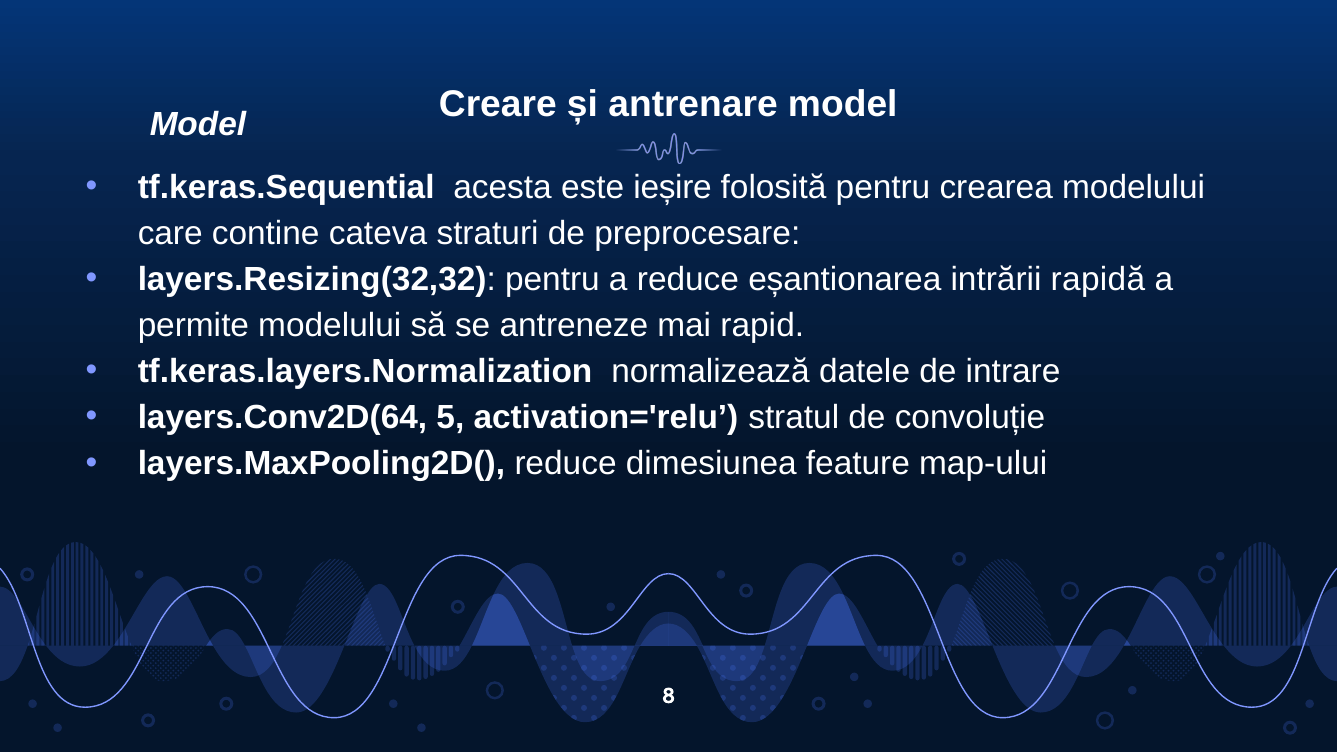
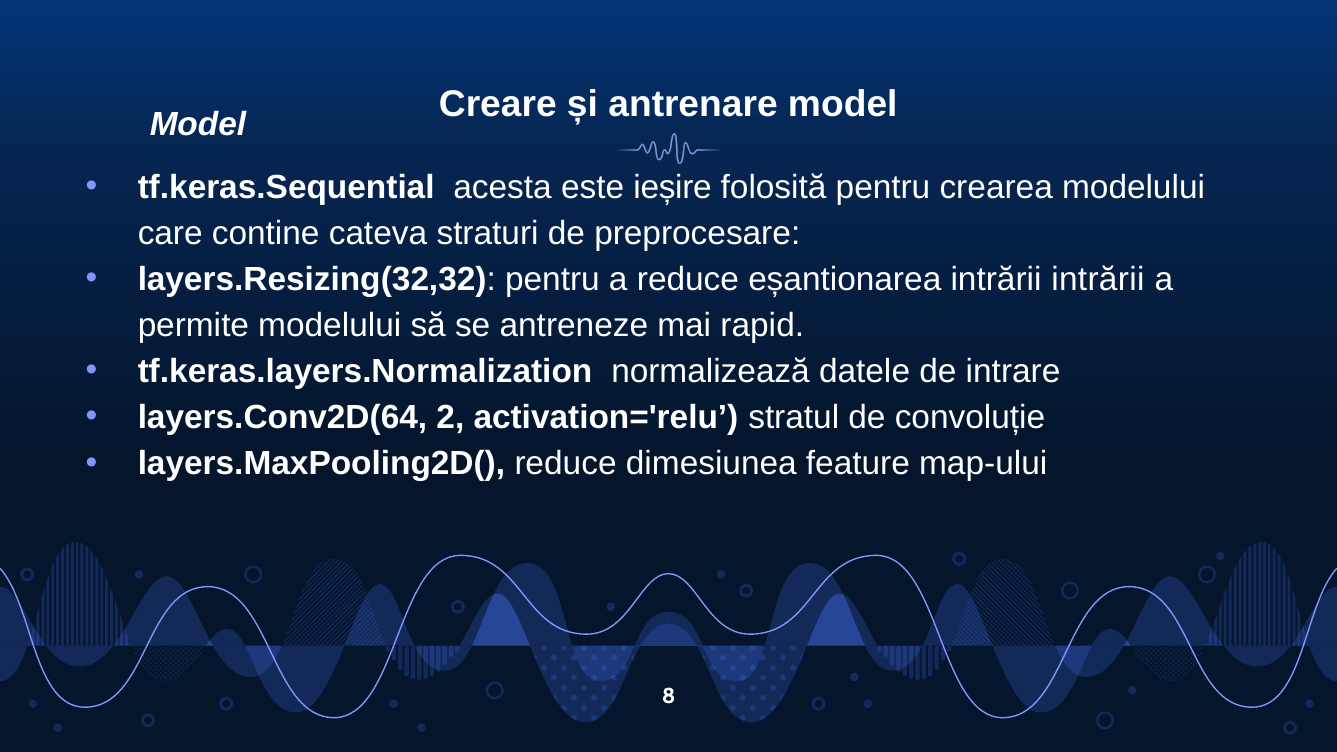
intrării rapidă: rapidă -> intrării (1098, 279)
5: 5 -> 2 (450, 418)
